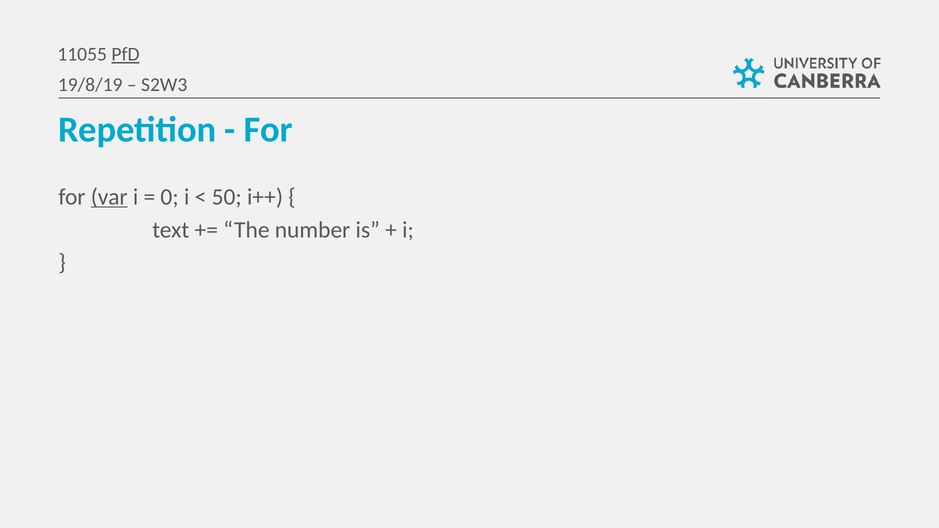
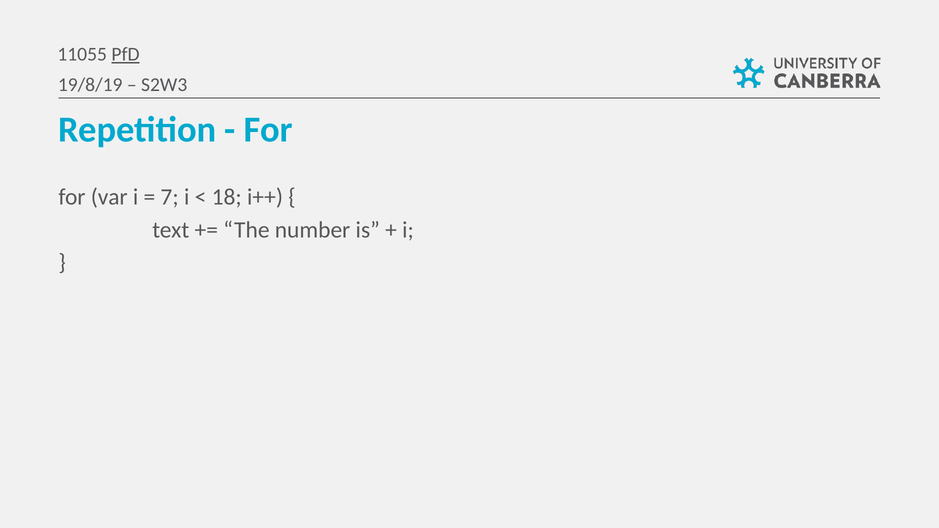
var underline: present -> none (109, 197)
0: 0 -> 7 (170, 197)
50: 50 -> 18 (227, 197)
